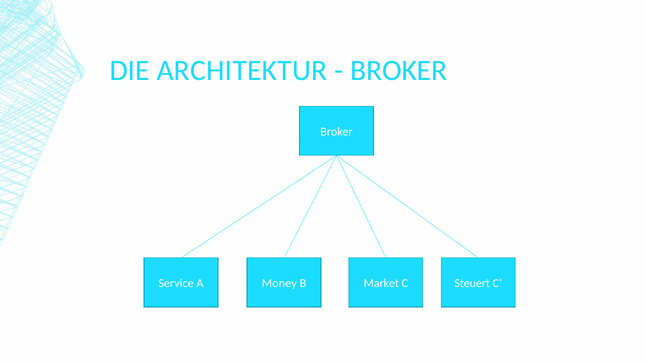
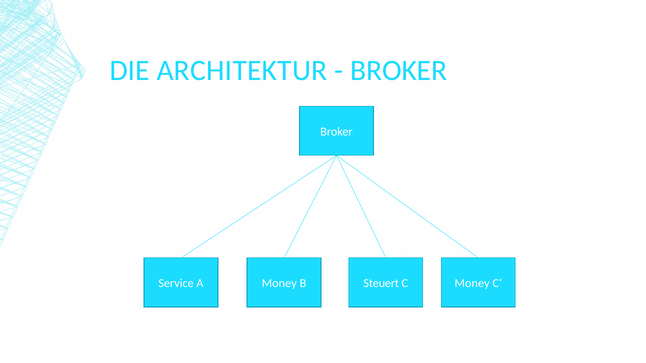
Market: Market -> Steuert (381, 284)
C Steuert: Steuert -> Money (472, 284)
